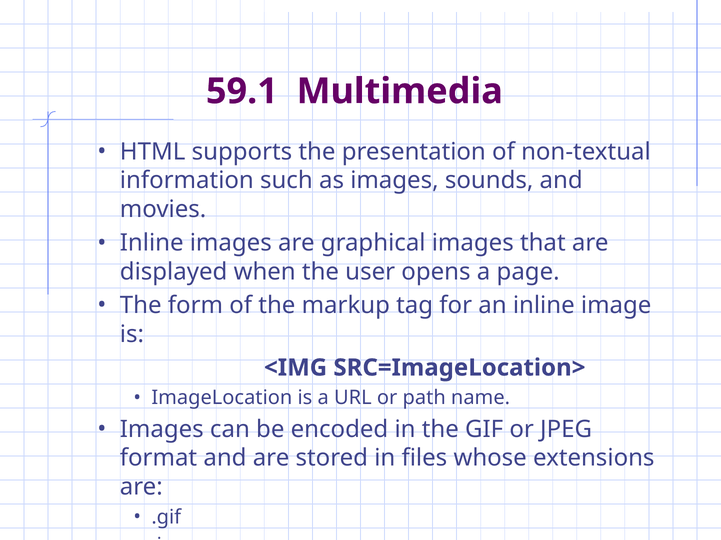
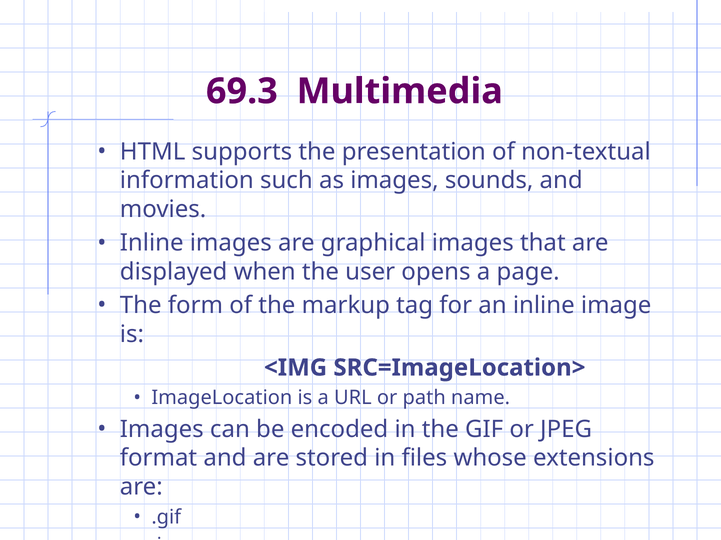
59.1: 59.1 -> 69.3 (242, 91)
